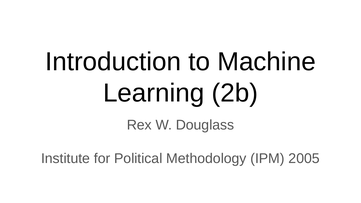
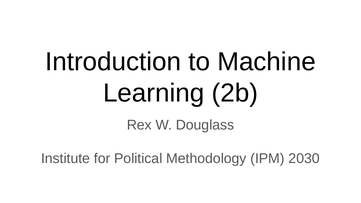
2005: 2005 -> 2030 (304, 159)
